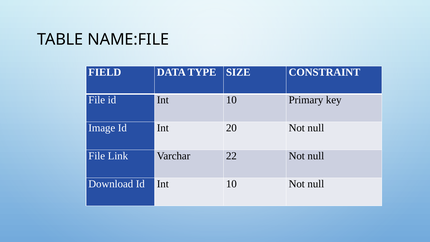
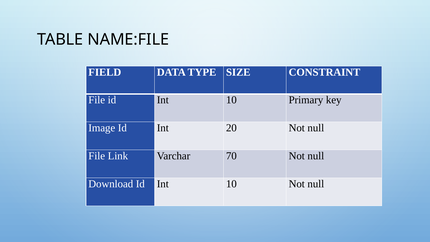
22: 22 -> 70 (231, 156)
